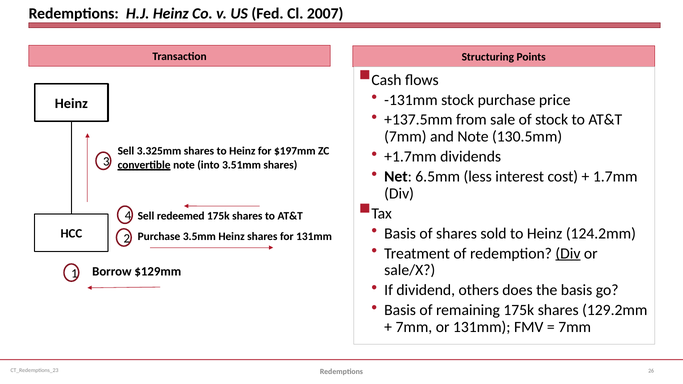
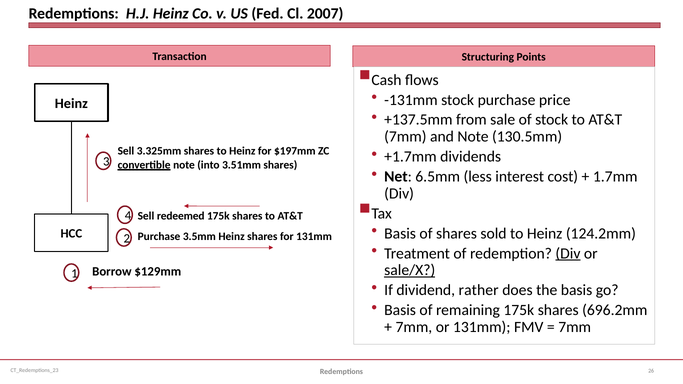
sale/X underline: none -> present (410, 270)
others: others -> rather (479, 290)
129.2mm: 129.2mm -> 696.2mm (615, 310)
